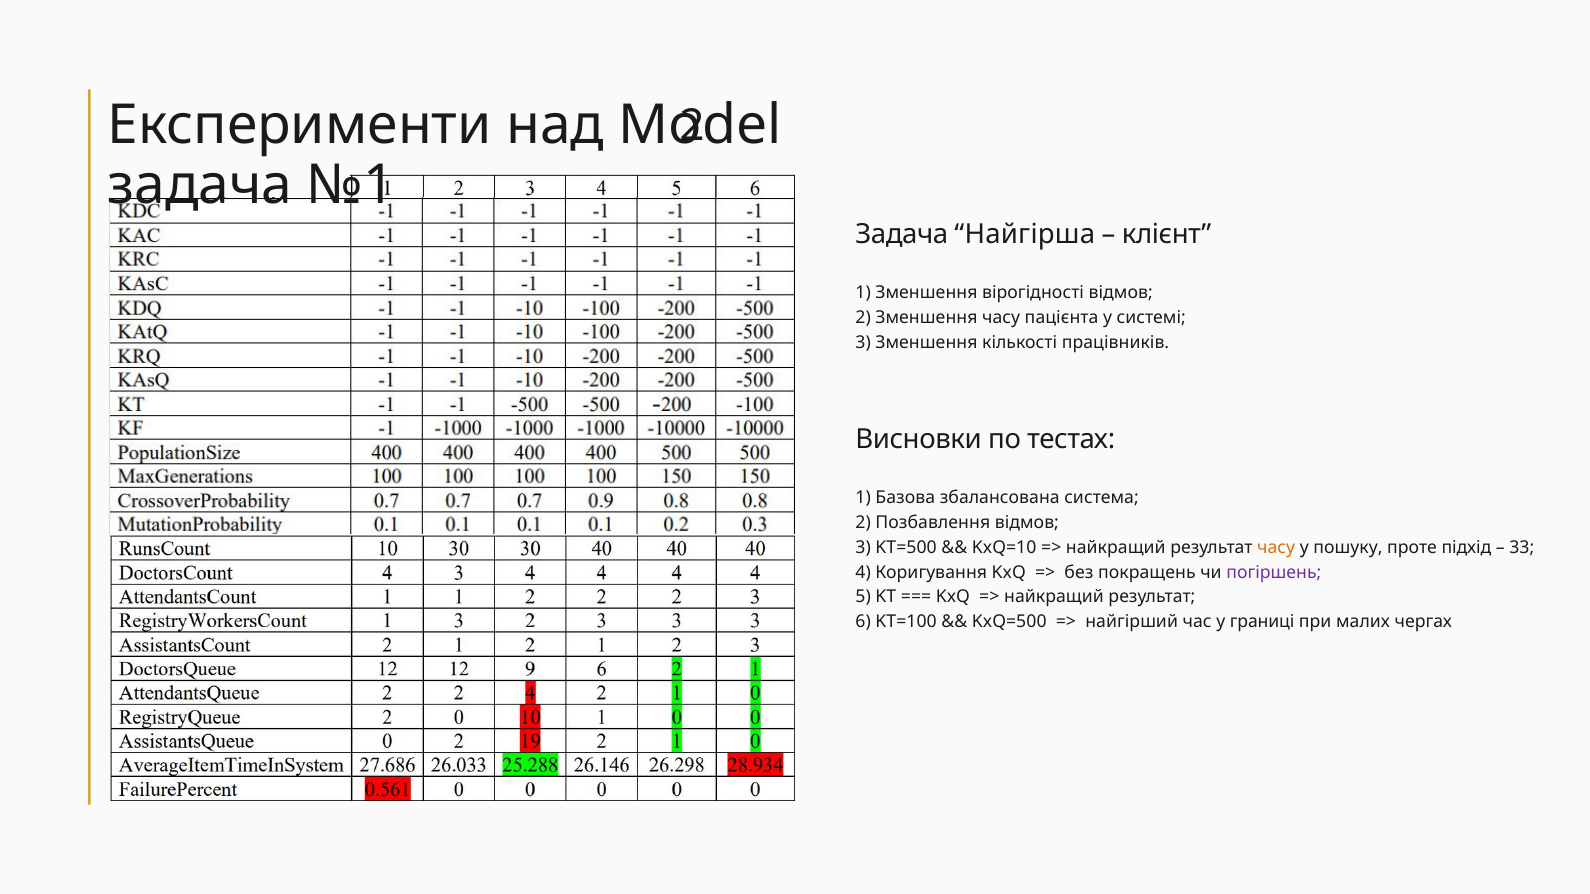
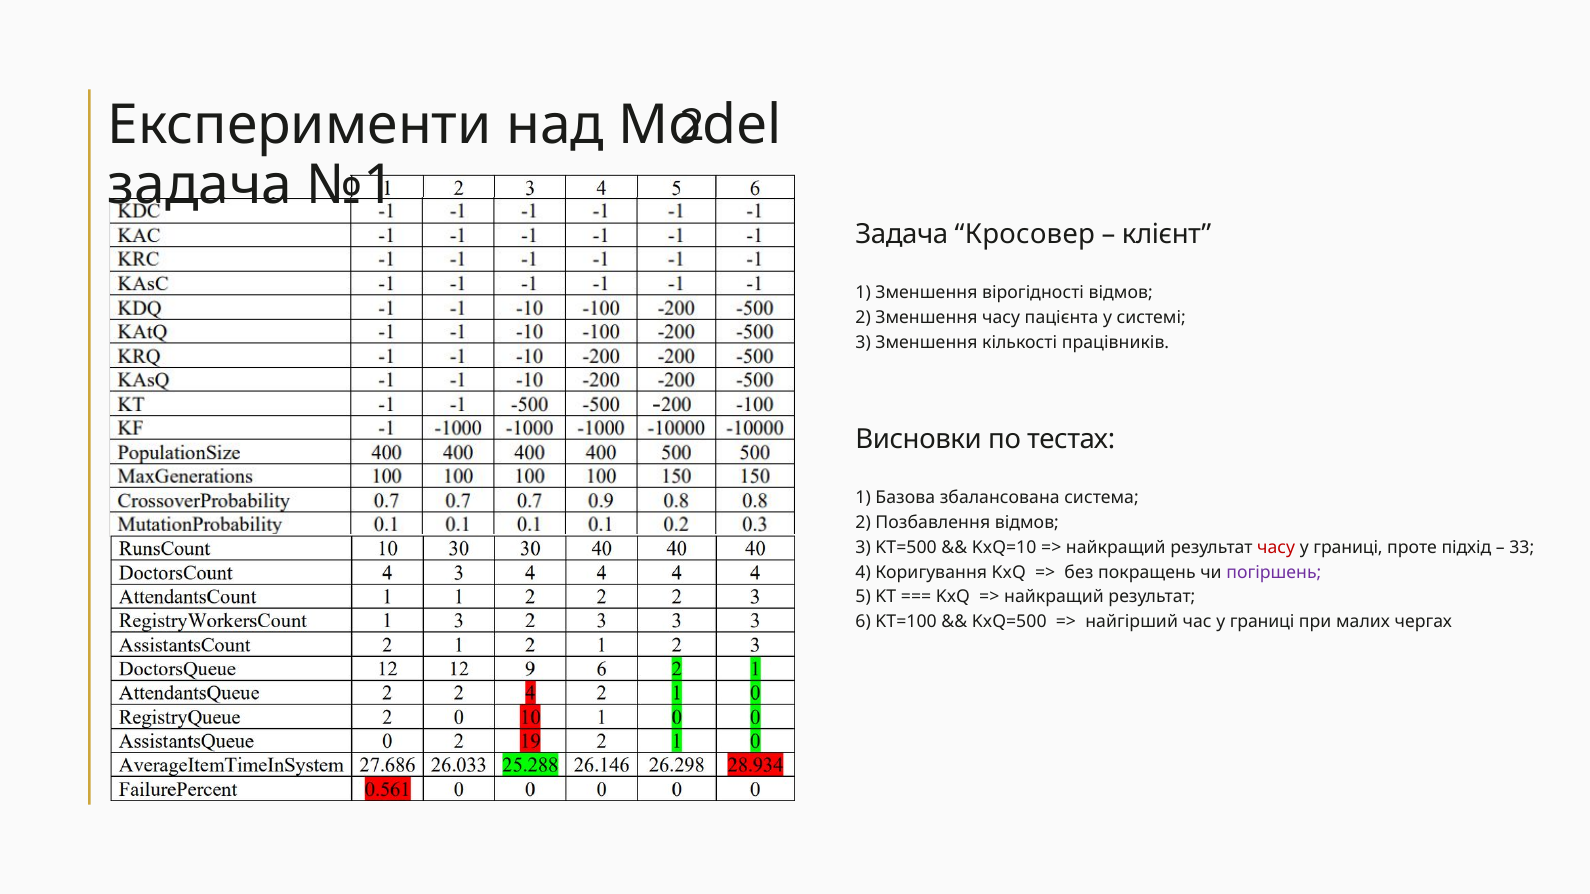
Найгірша: Найгірша -> Кросовер (1025, 234)
часу colour: orange -> red (1276, 548)
пошуку: пошуку -> границі (1348, 548)
